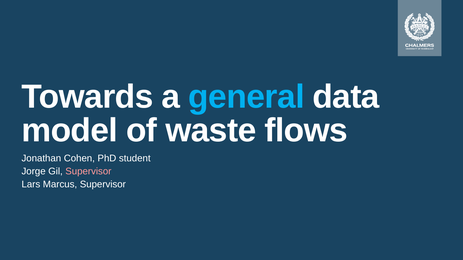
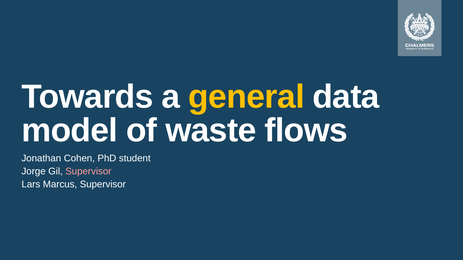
general colour: light blue -> yellow (246, 97)
